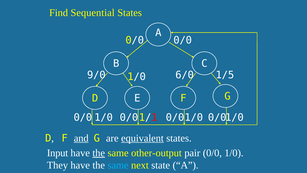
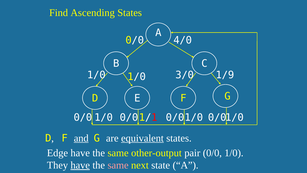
Sequential: Sequential -> Ascending (93, 13)
0/0: 0/0 -> 4/0 (183, 40)
9/0: 9/0 -> 1/0 (96, 75)
6/0: 6/0 -> 3/0 (185, 75)
1/5: 1/5 -> 1/9 (225, 75)
Input: Input -> Edge (57, 153)
the underline: present -> none (99, 153)
have underline: none -> present (80, 165)
same colour: light blue -> pink (118, 165)
